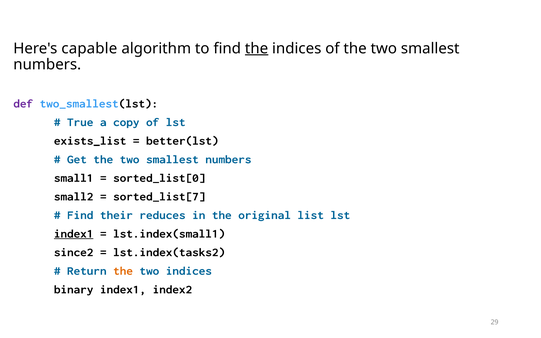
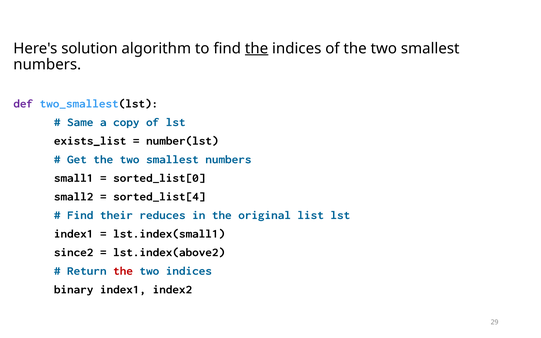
capable: capable -> solution (89, 48)
True: True -> Same (80, 122)
better(lst: better(lst -> number(lst (182, 141)
sorted_list[7: sorted_list[7 -> sorted_list[4 (159, 197)
index1 underline: present -> none (74, 234)
lst.index(tasks2: lst.index(tasks2 -> lst.index(above2 (169, 252)
the colour: orange -> red (123, 271)
